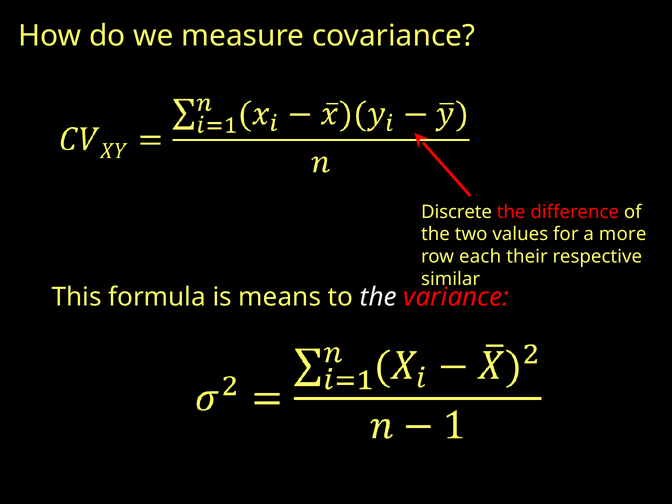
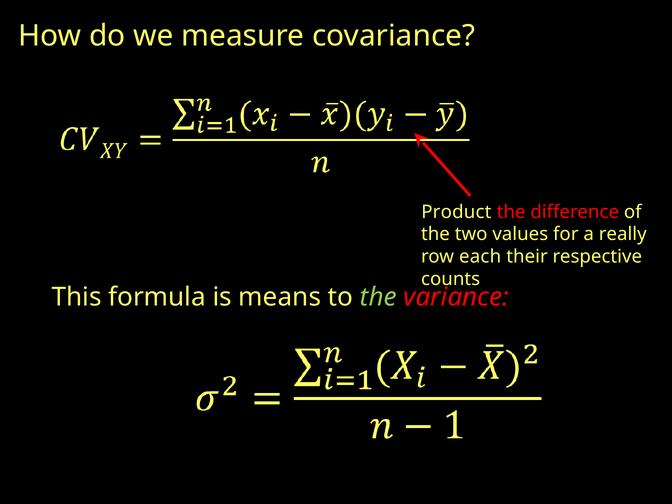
Discrete: Discrete -> Product (456, 212)
more: more -> really (623, 234)
similar: similar -> counts (451, 279)
the colour: white -> light green (378, 297)
